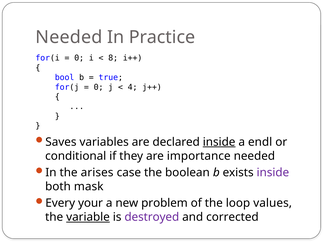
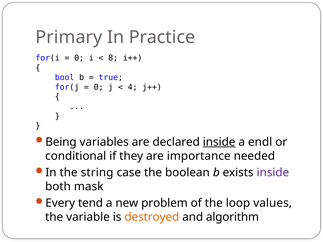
Needed: Needed -> Primary (69, 37)
Saves: Saves -> Being (61, 142)
arises: arises -> string (97, 173)
your: your -> tend (91, 203)
variable underline: present -> none (88, 217)
destroyed colour: purple -> orange (152, 217)
corrected: corrected -> algorithm (232, 217)
